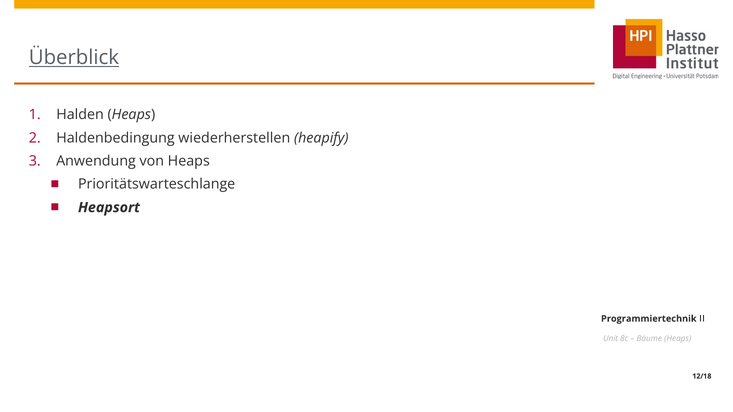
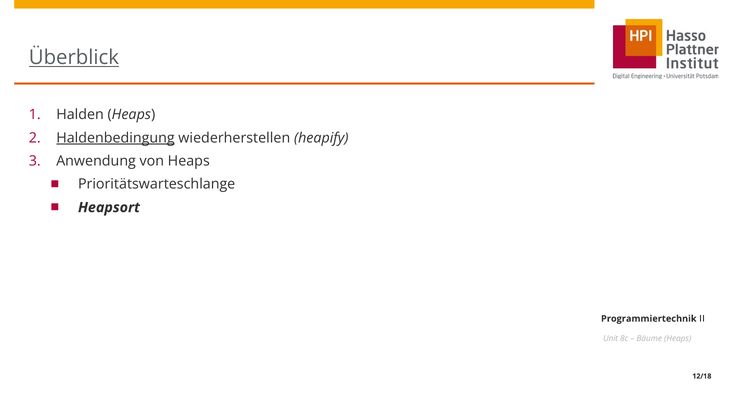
Haldenbedingung underline: none -> present (115, 138)
